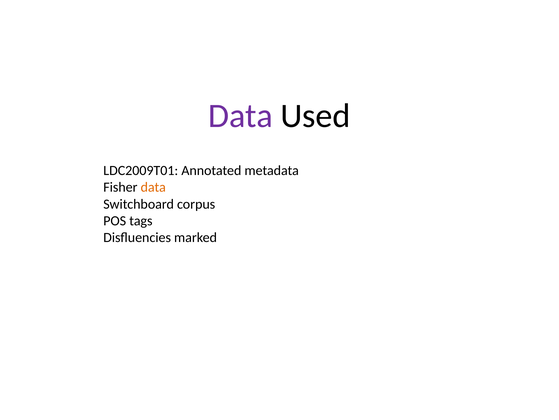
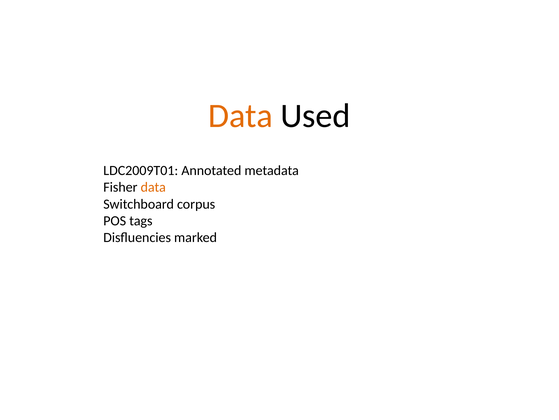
Data colour: purple -> orange (241, 116)
